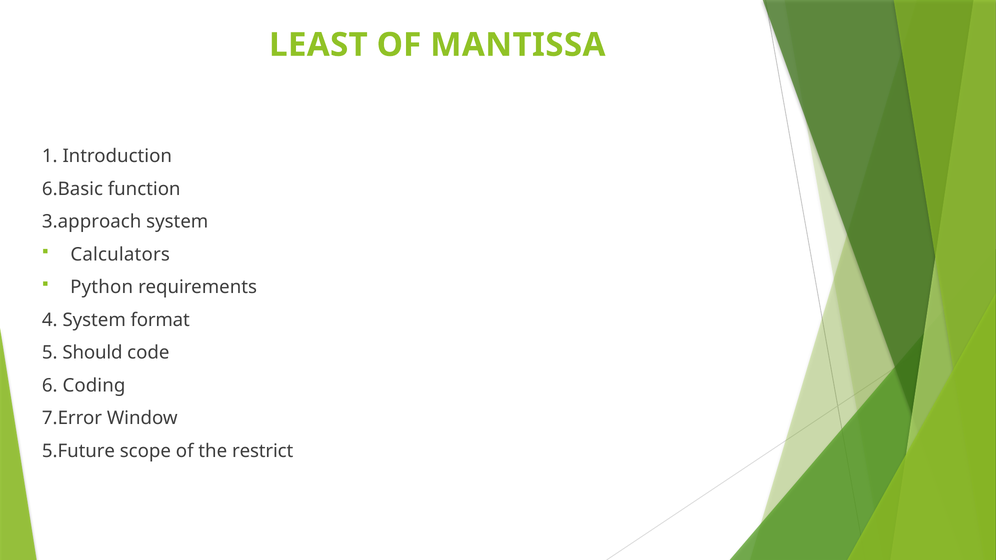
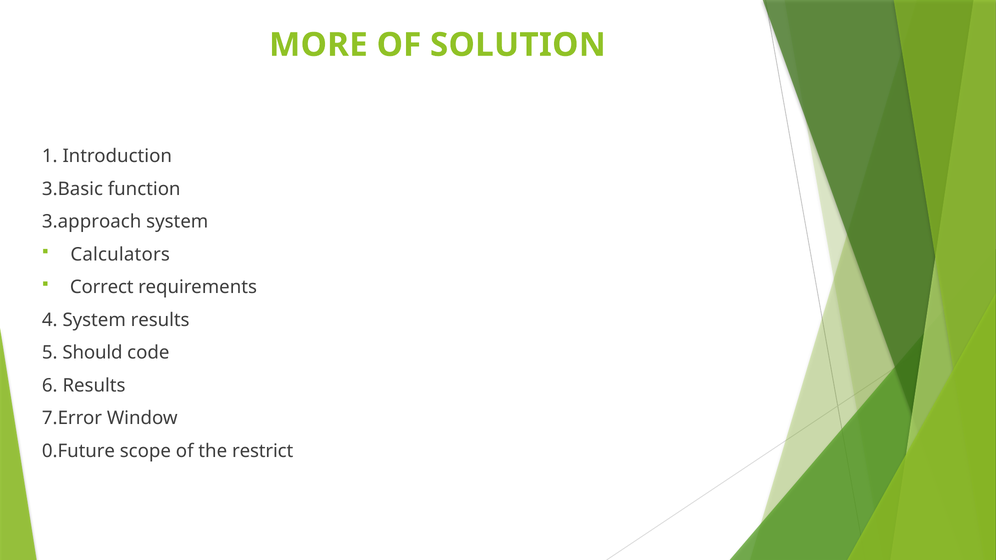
LEAST: LEAST -> MORE (318, 45)
MANTISSA: MANTISSA -> SOLUTION (518, 45)
6.Basic: 6.Basic -> 3.Basic (72, 189)
Python: Python -> Correct (102, 287)
System format: format -> results (160, 320)
6 Coding: Coding -> Results (94, 386)
5.Future: 5.Future -> 0.Future (79, 451)
